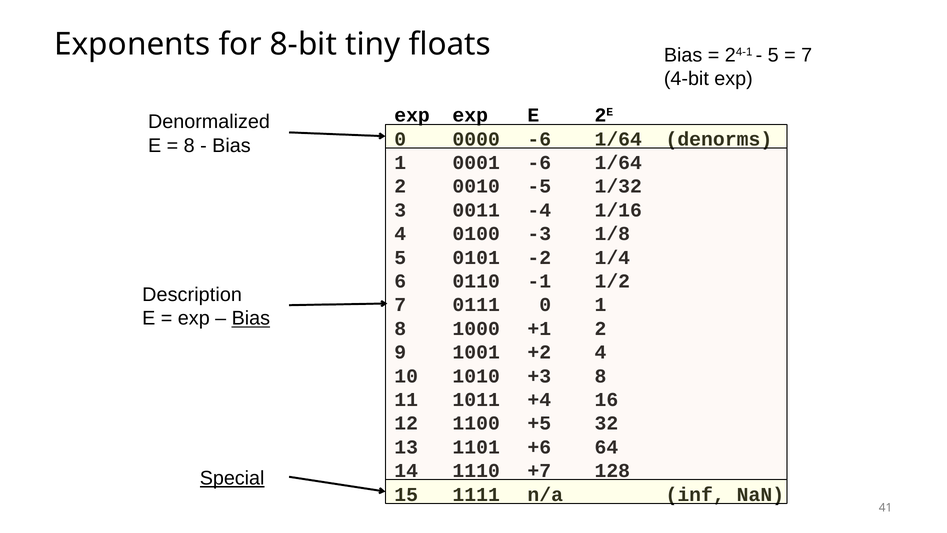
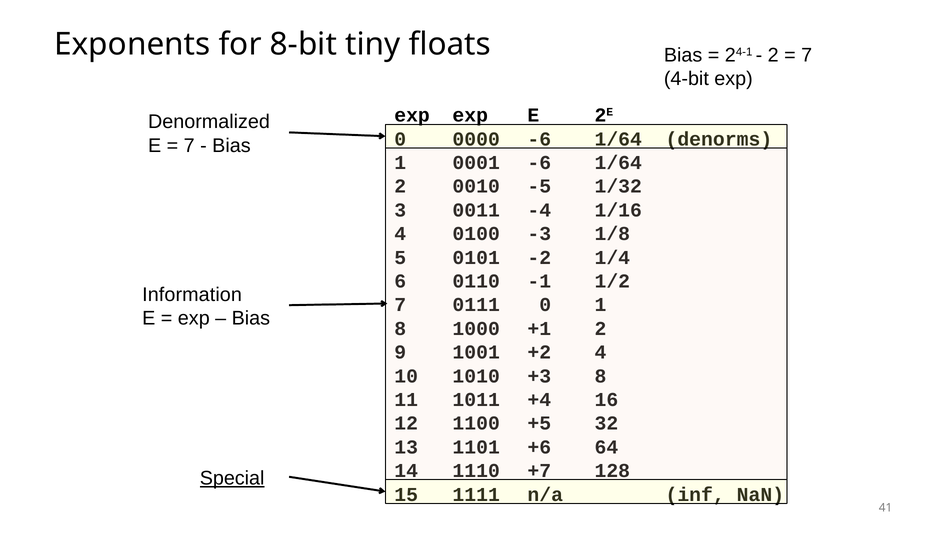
5: 5 -> 2 (773, 55)
8: 8 -> 7 (189, 146)
Description: Description -> Information (192, 295)
Bias underline: present -> none (251, 318)
